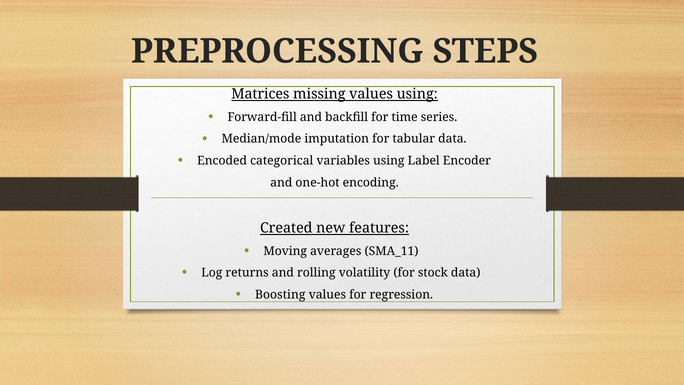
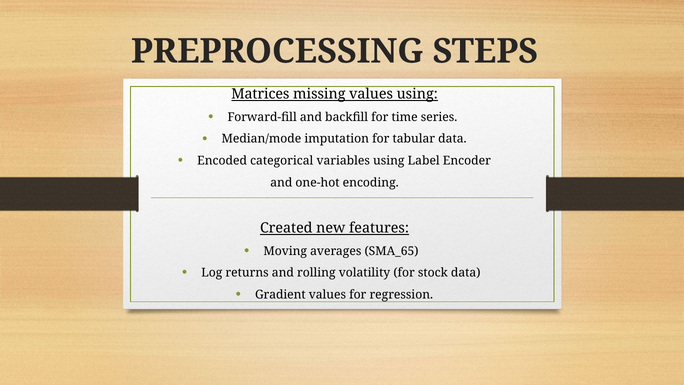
SMA_11: SMA_11 -> SMA_65 (392, 251)
Boosting: Boosting -> Gradient (280, 294)
